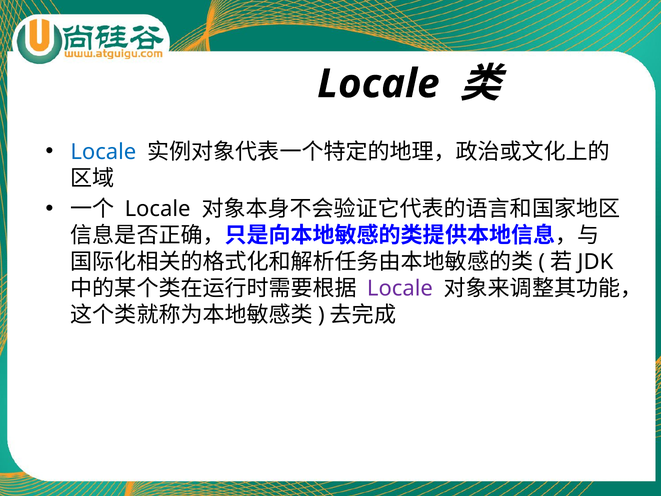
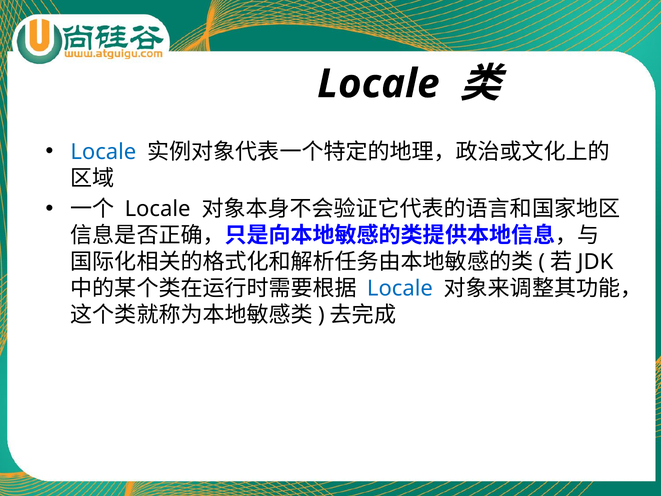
Locale colour: purple -> blue (400, 288)
